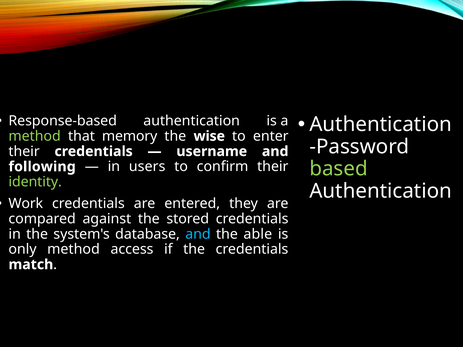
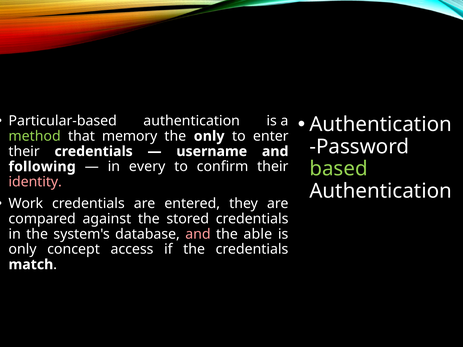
Response-based: Response-based -> Particular-based (63, 121)
the wise: wise -> only (209, 136)
users: users -> every (147, 167)
identity colour: light green -> pink (35, 182)
and colour: light blue -> pink (198, 234)
only method: method -> concept (74, 249)
